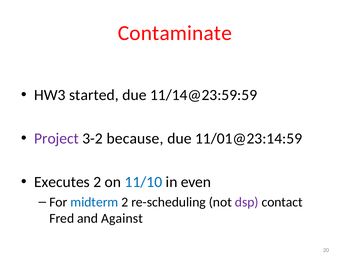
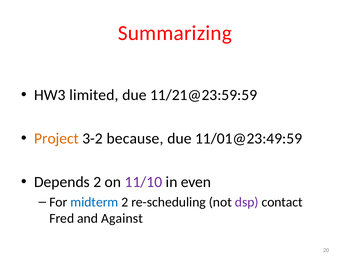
Contaminate: Contaminate -> Summarizing (175, 33)
started: started -> limited (94, 95)
11/14@23:59:59: 11/14@23:59:59 -> 11/21@23:59:59 (204, 95)
Project colour: purple -> orange (56, 139)
11/01@23:14:59: 11/01@23:14:59 -> 11/01@23:49:59 (249, 139)
Executes: Executes -> Depends (62, 182)
11/10 colour: blue -> purple (143, 182)
